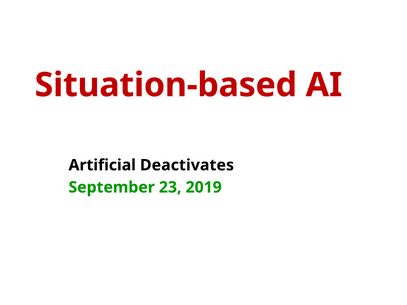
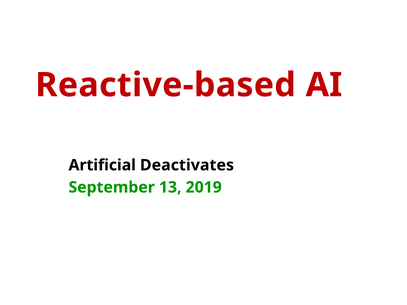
Situation-based: Situation-based -> Reactive-based (166, 85)
23: 23 -> 13 (170, 187)
